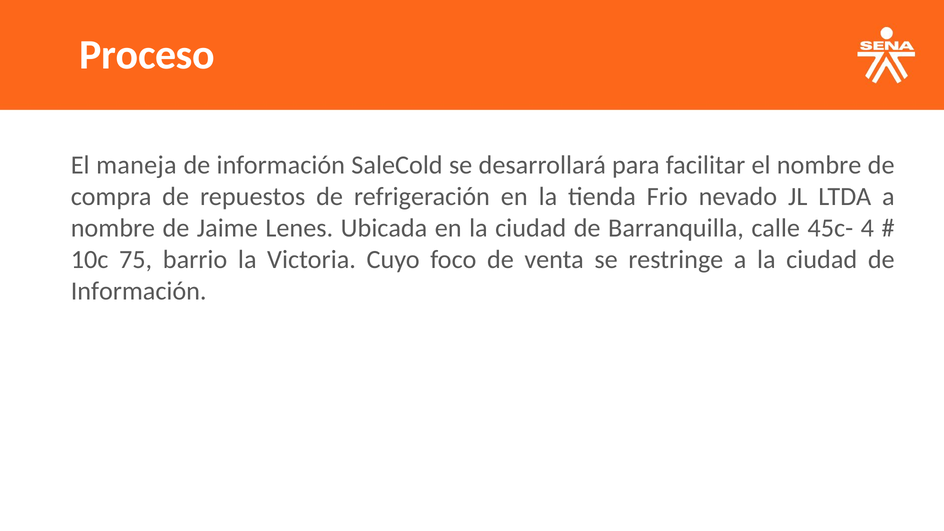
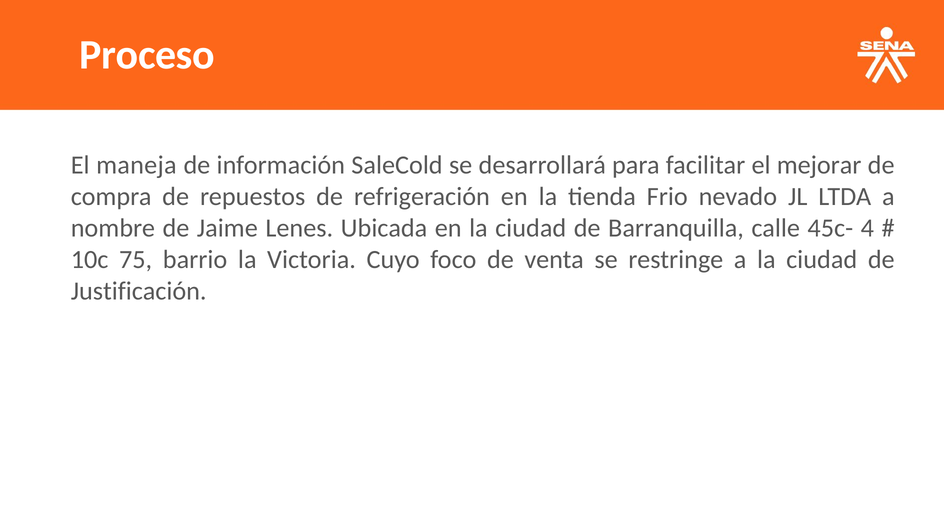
el nombre: nombre -> mejorar (819, 165)
Información: Información -> Justificación (139, 291)
